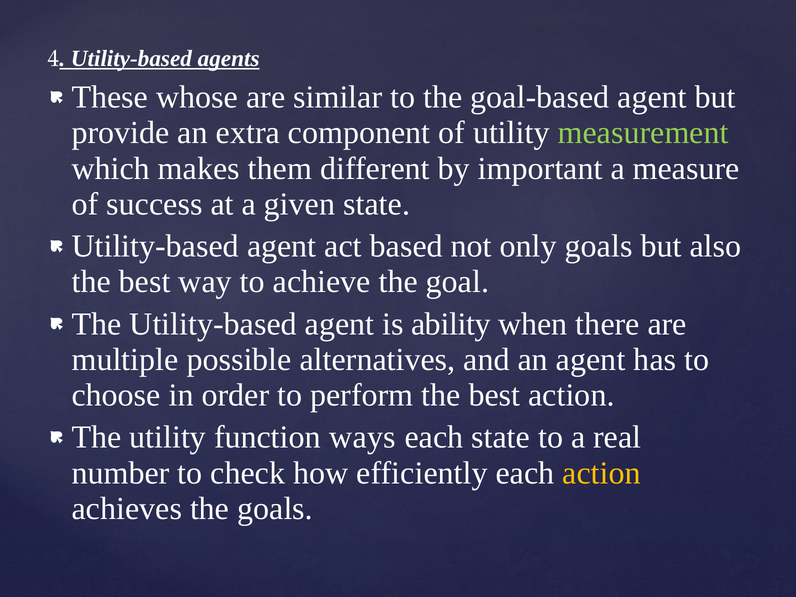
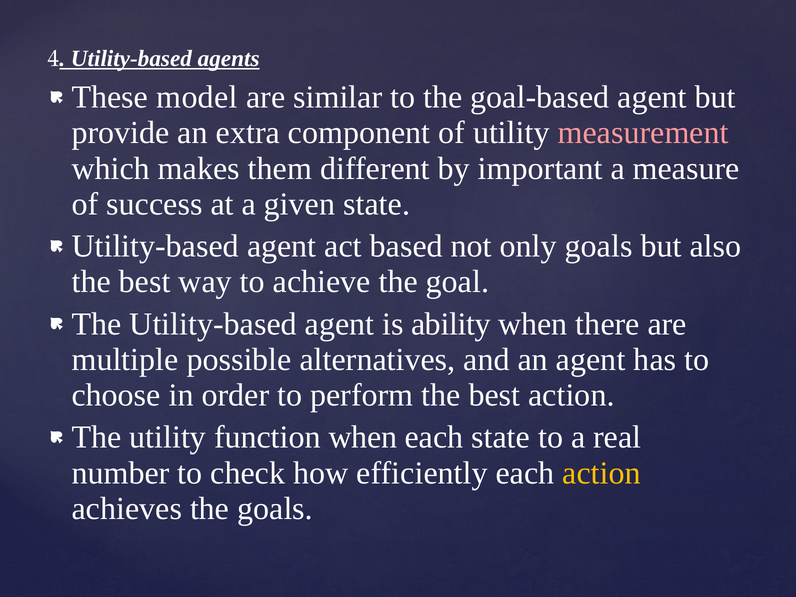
whose: whose -> model (197, 97)
measurement colour: light green -> pink (643, 133)
function ways: ways -> when (363, 437)
